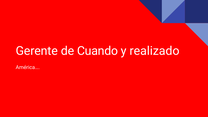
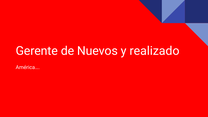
Cuando: Cuando -> Nuevos (97, 51)
